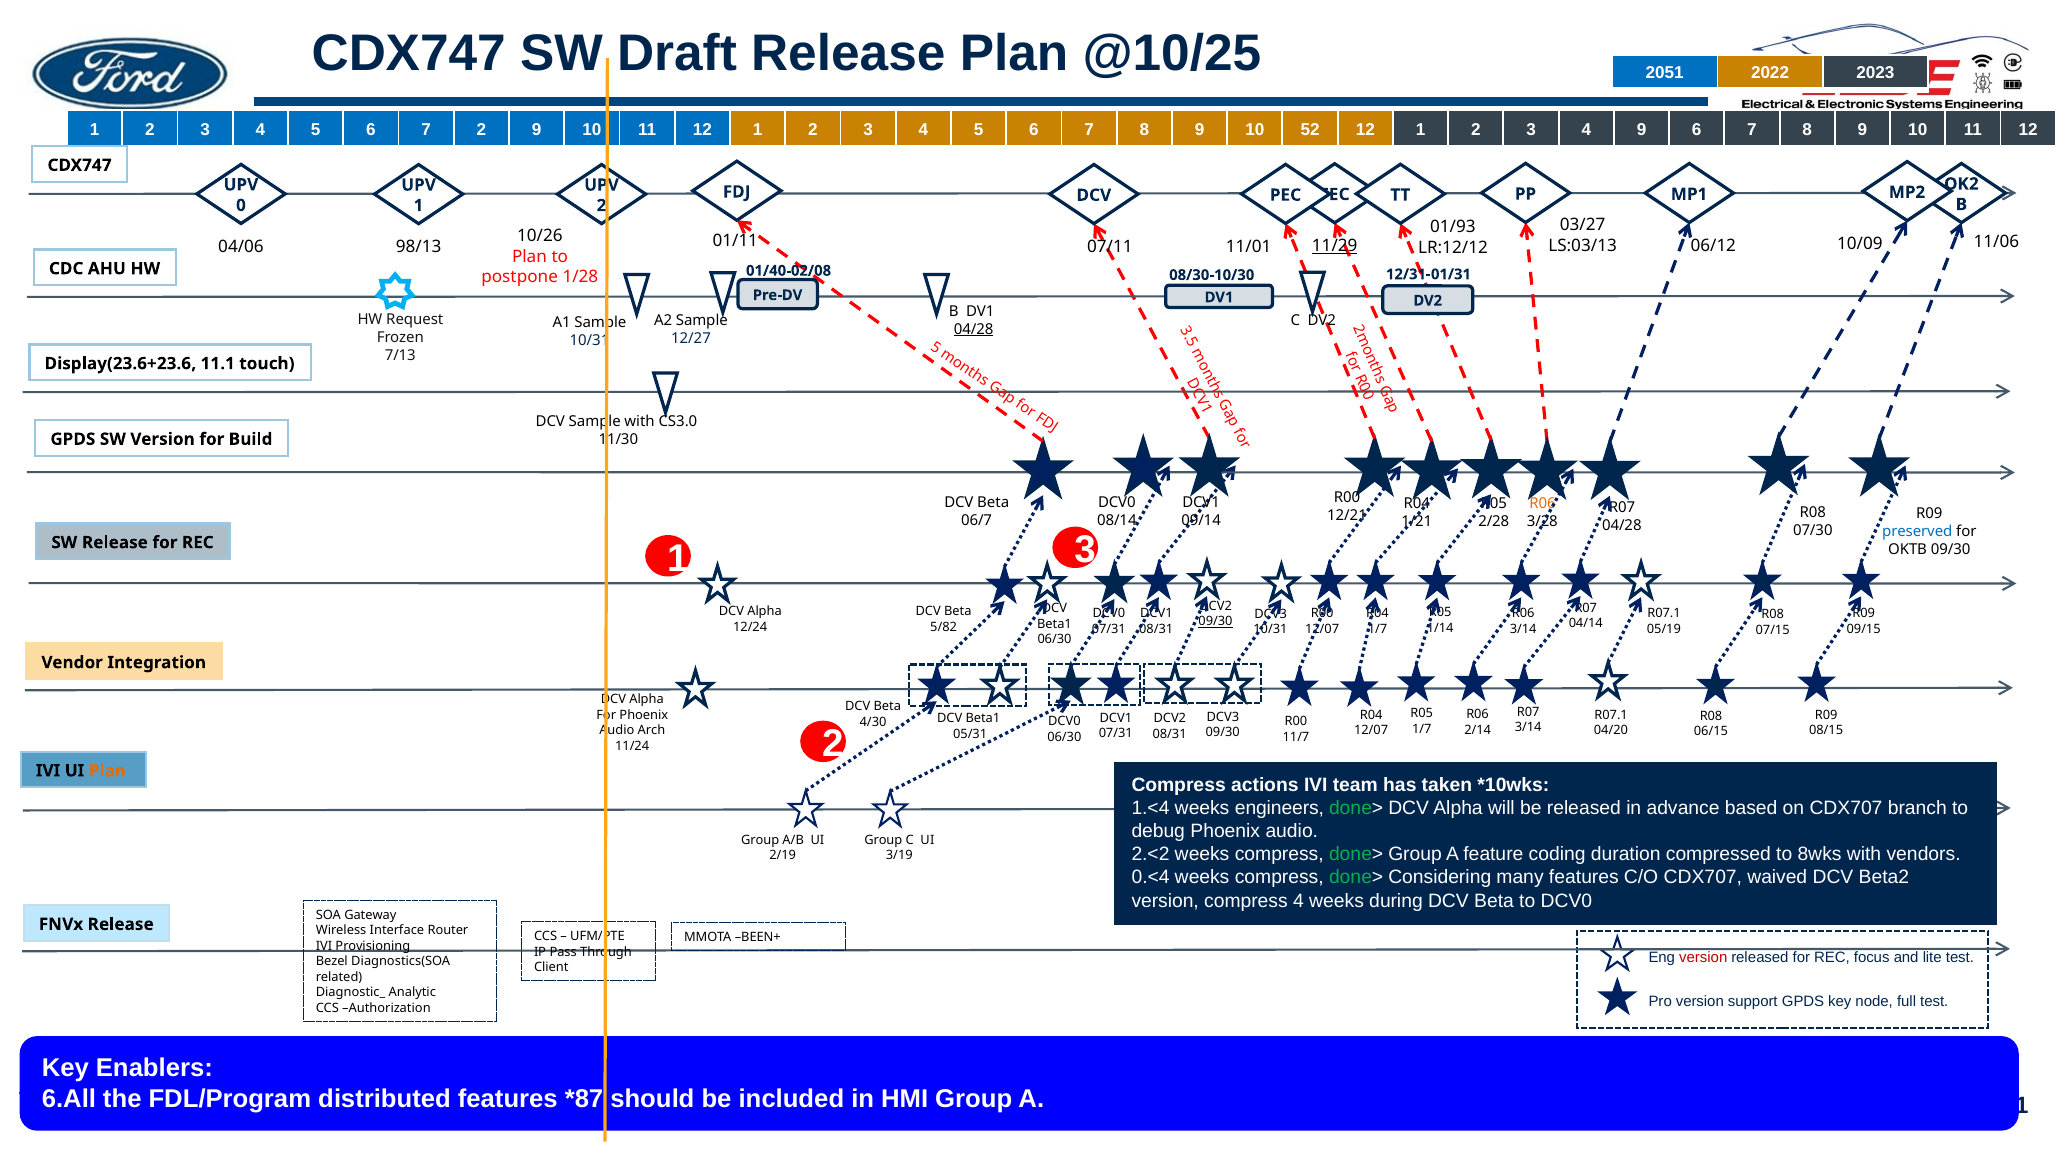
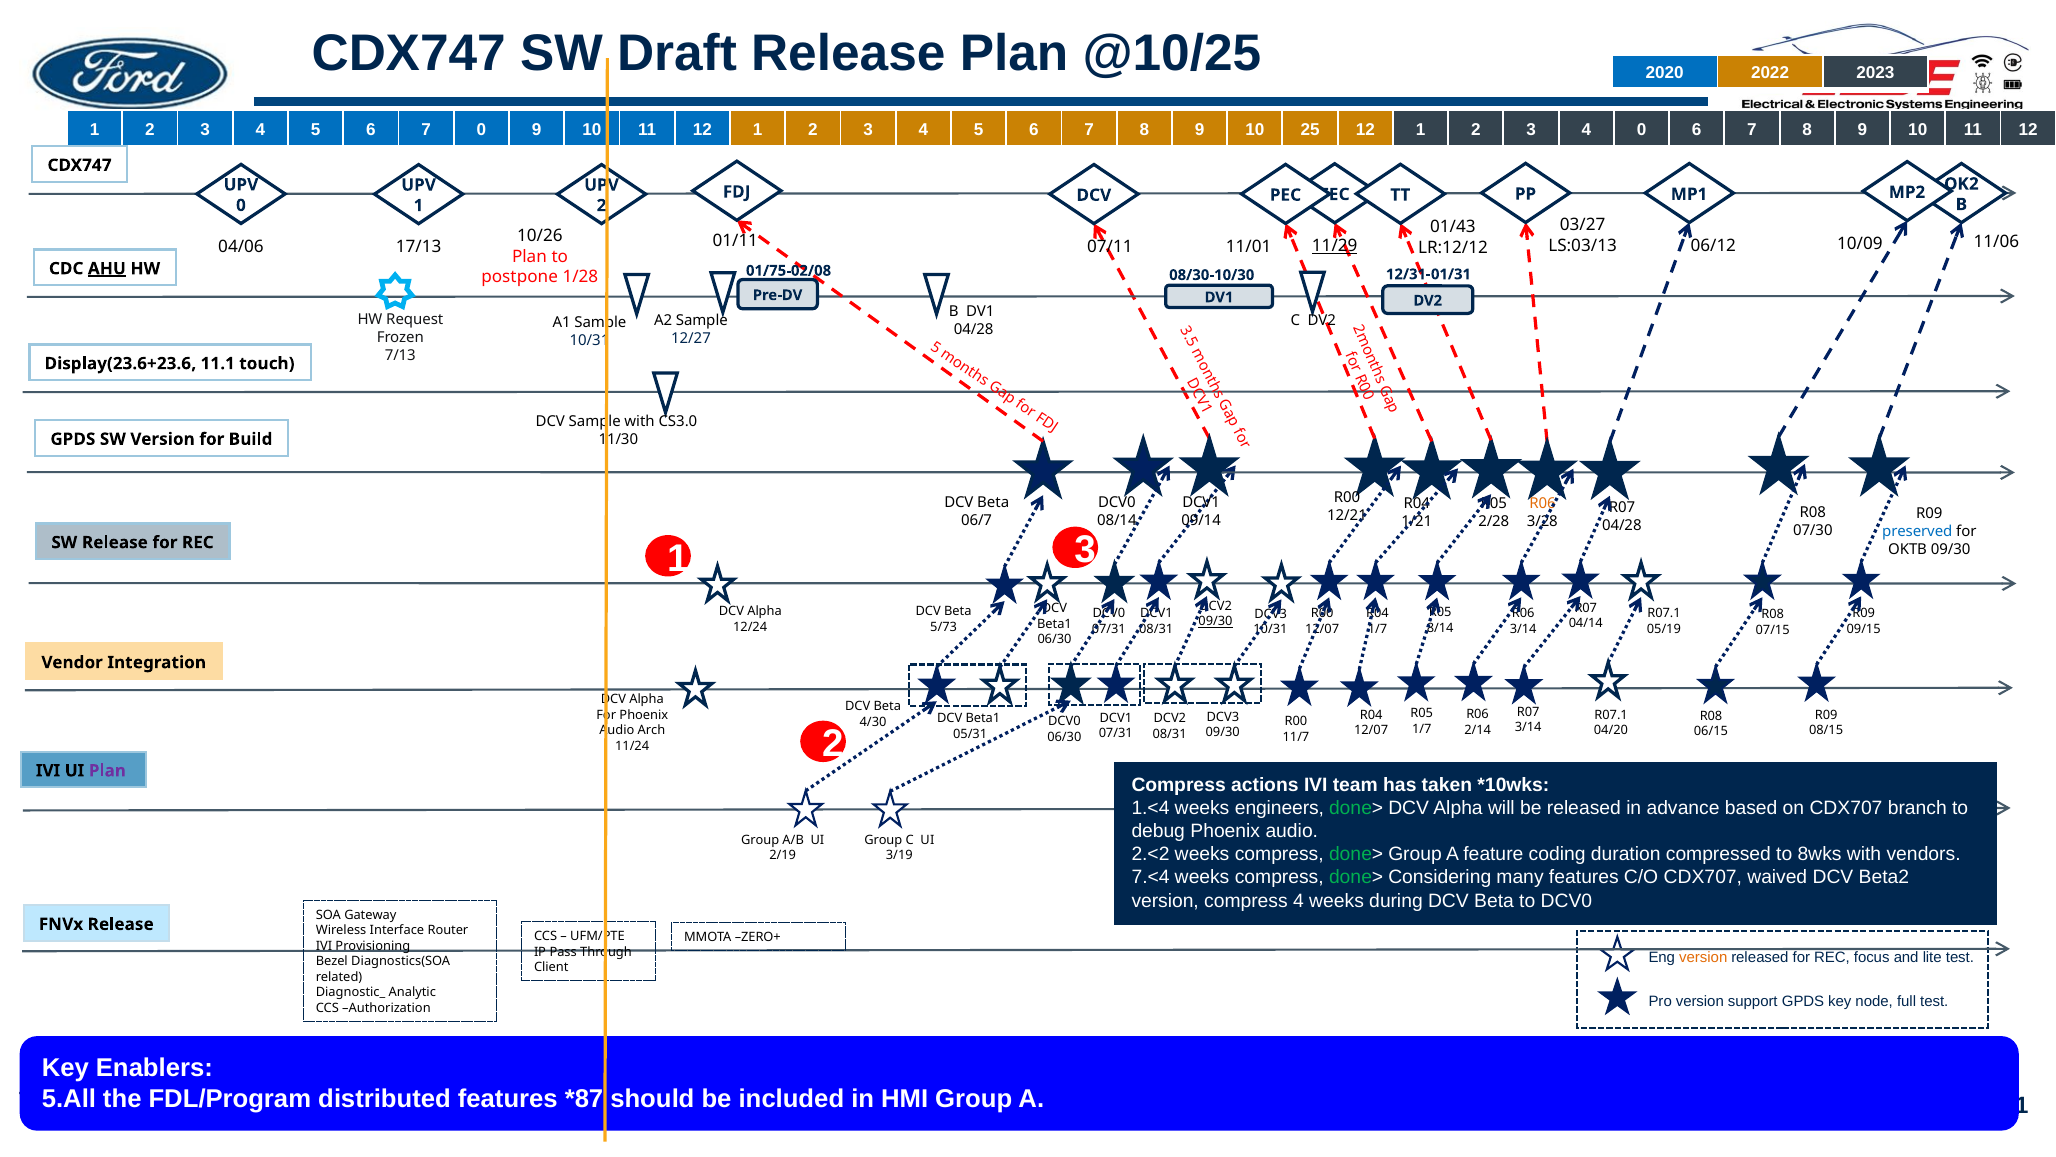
2051: 2051 -> 2020 (1665, 73)
7 2: 2 -> 0 (481, 130)
52: 52 -> 25 (1310, 130)
4 9: 9 -> 0 (1642, 130)
01/93: 01/93 -> 01/43 (1453, 227)
98/13: 98/13 -> 17/13 (419, 247)
AHU underline: none -> present (107, 269)
01/40-02/08: 01/40-02/08 -> 01/75-02/08 (789, 271)
04/28 underline: present -> none (974, 329)
5/82: 5/82 -> 5/73 (944, 627)
1/14: 1/14 -> 8/14 (1440, 628)
Plan colour: orange -> purple (107, 770)
0.<4: 0.<4 -> 7.<4 (1151, 877)
BEEN+: BEEN+ -> ZERO+ (758, 937)
version colour: red -> orange (1703, 958)
6.All: 6.All -> 5.All (69, 1098)
